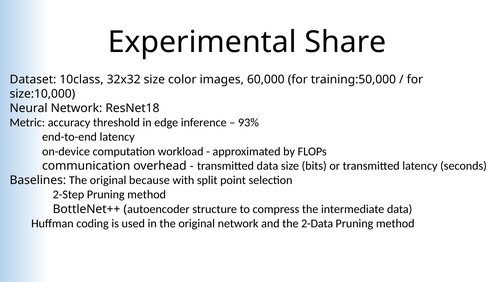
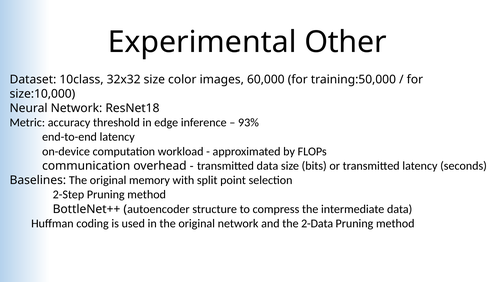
Share: Share -> Other (345, 42)
because: because -> memory (149, 180)
